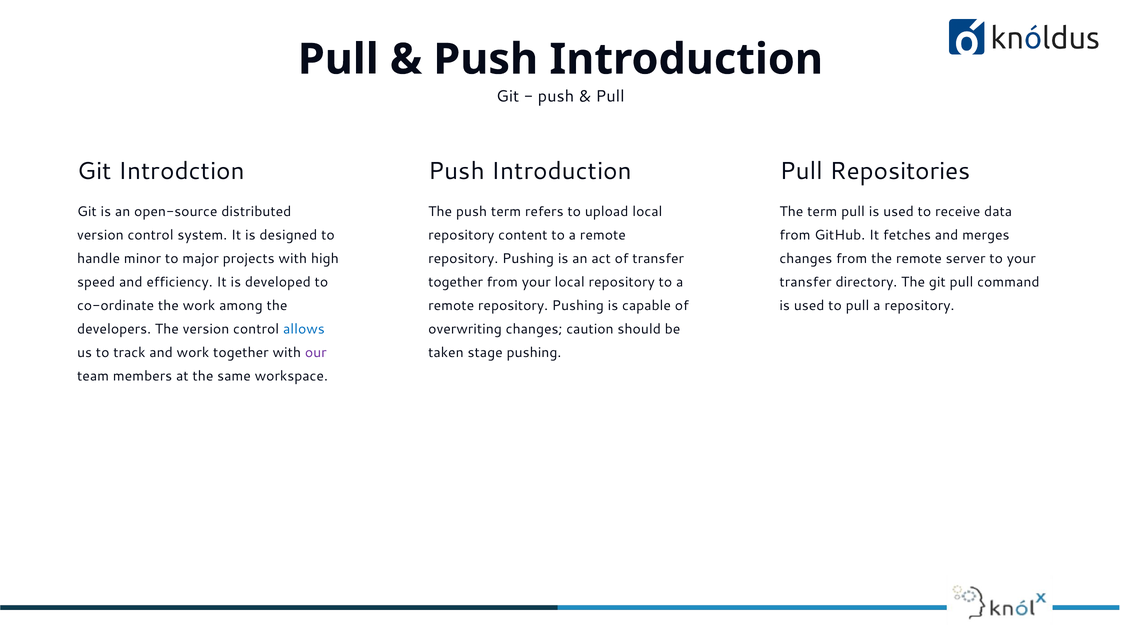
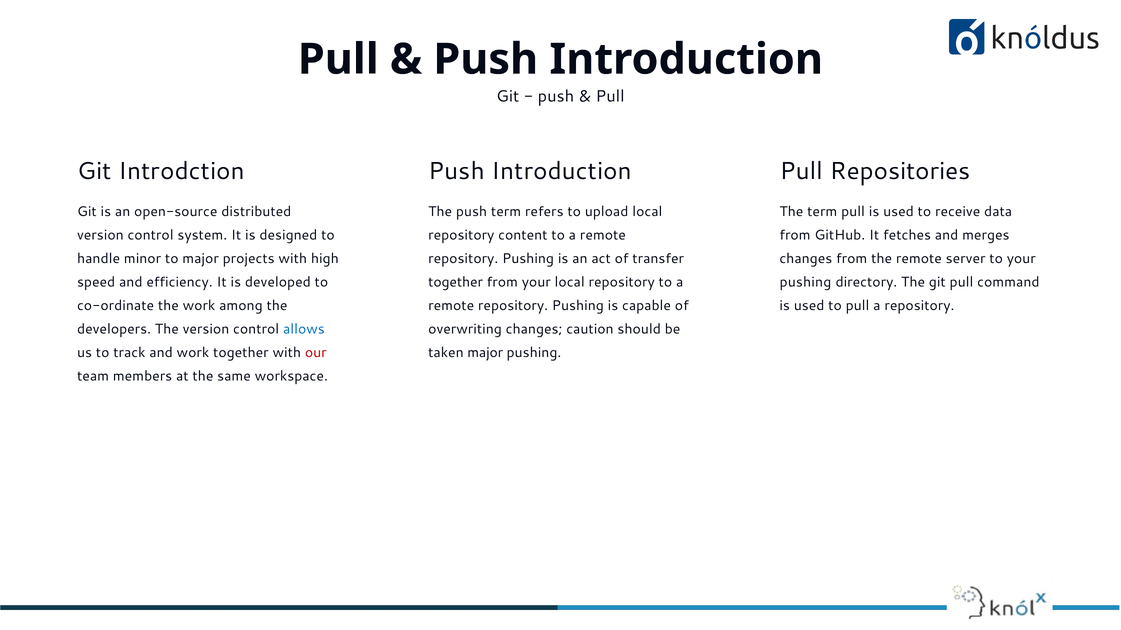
transfer: transfer -> pushing (805, 282)
our colour: purple -> red (316, 353)
taken stage: stage -> major (485, 353)
